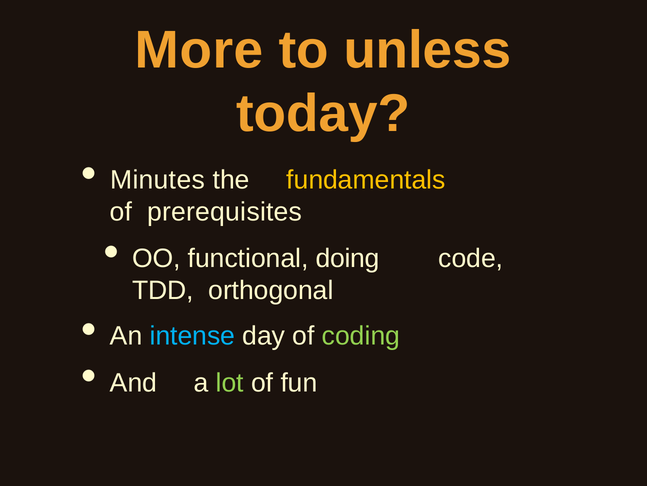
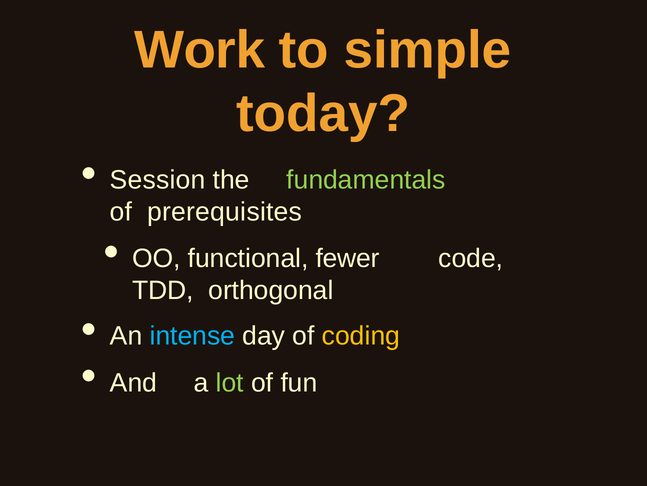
More: More -> Work (200, 50)
unless: unless -> simple (427, 50)
Minutes: Minutes -> Session (158, 180)
fundamentals colour: yellow -> light green (366, 180)
doing: doing -> fewer (348, 258)
coding colour: light green -> yellow (361, 336)
